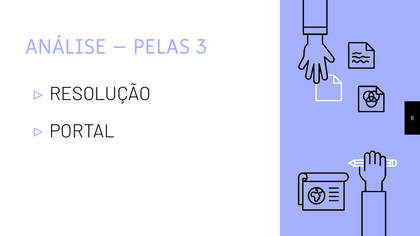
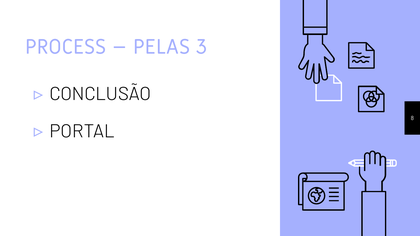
ANÁLISE: ANÁLISE -> PROCESS (66, 47)
RESOLUÇÃO: RESOLUÇÃO -> CONCLUSÃO (100, 94)
